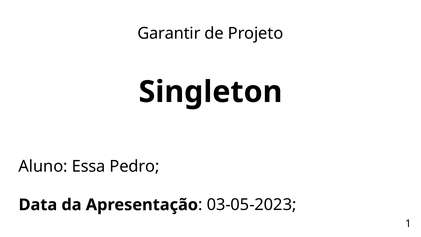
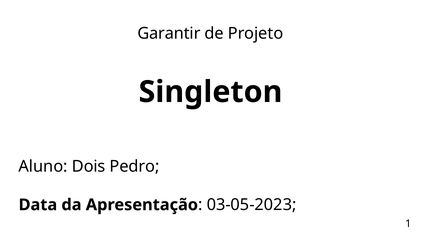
Essa: Essa -> Dois (89, 166)
